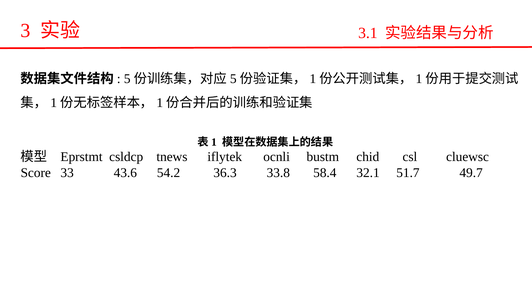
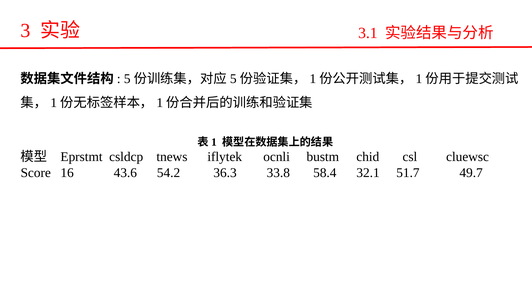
33: 33 -> 16 (67, 173)
